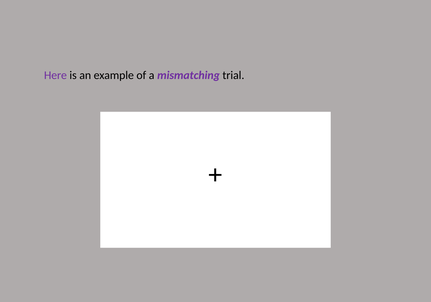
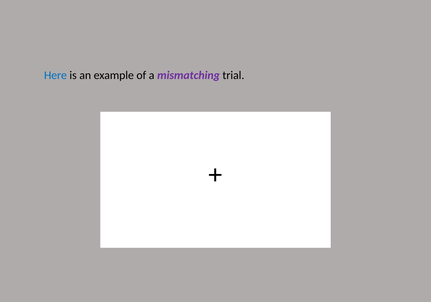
Here colour: purple -> blue (55, 75)
